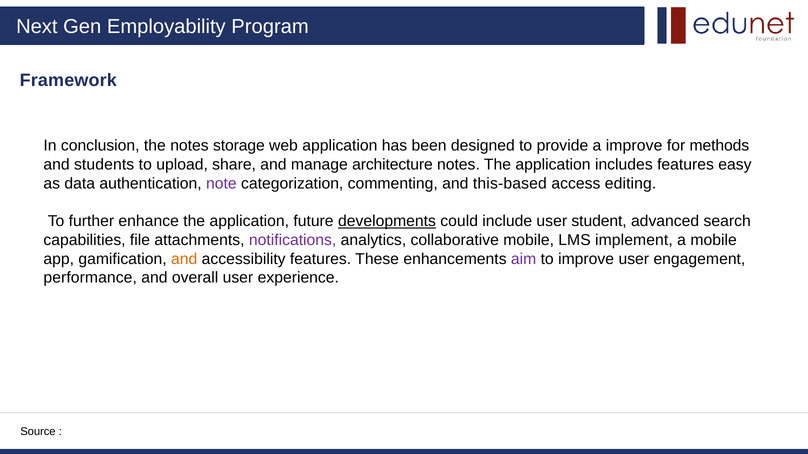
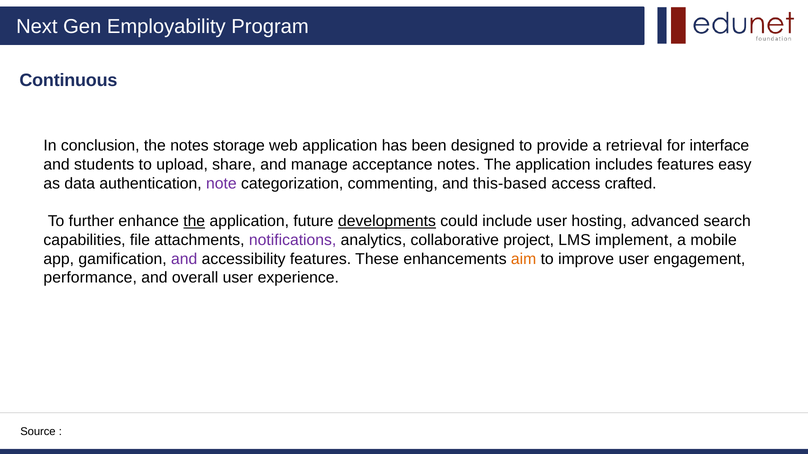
Framework: Framework -> Continuous (68, 80)
a improve: improve -> retrieval (634, 146)
methods: methods -> interface (719, 146)
architecture: architecture -> acceptance (392, 165)
editing: editing -> crafted (631, 184)
the underline: none -> present (194, 221)
student: student -> hosting (599, 221)
collaborative mobile: mobile -> project (529, 240)
and colour: orange -> purple (184, 259)
aim colour: purple -> orange (524, 259)
